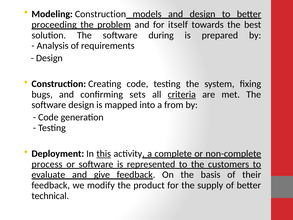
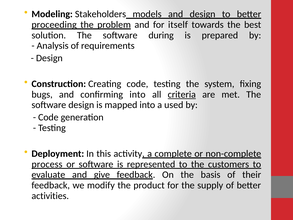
Modeling Construction: Construction -> Stakeholders (101, 14)
confirming sets: sets -> into (138, 94)
from: from -> used (174, 105)
this underline: present -> none (104, 153)
technical: technical -> activities (50, 196)
